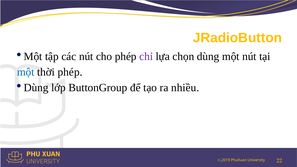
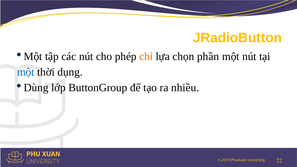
chỉ colour: purple -> orange (146, 57)
dùng: dùng -> phần (208, 57)
thời phép: phép -> dụng (70, 72)
